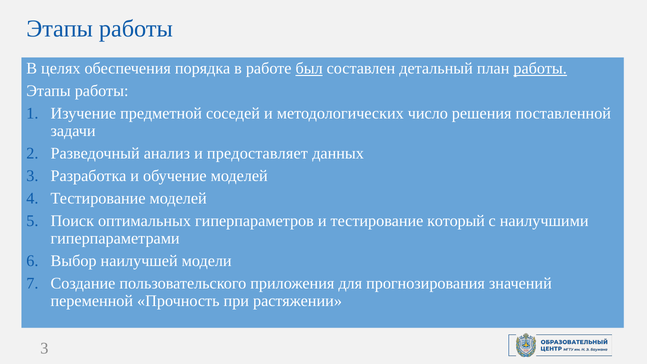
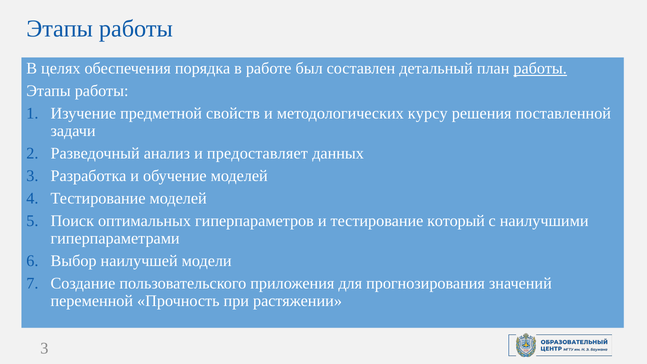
был underline: present -> none (309, 68)
соседей: соседей -> свойств (233, 114)
число: число -> курсу (428, 114)
